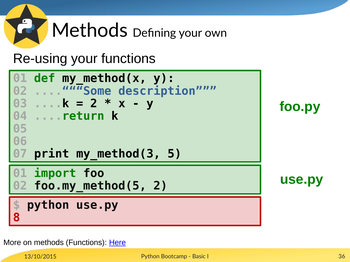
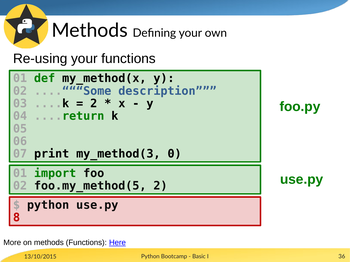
5: 5 -> 0 (175, 154)
